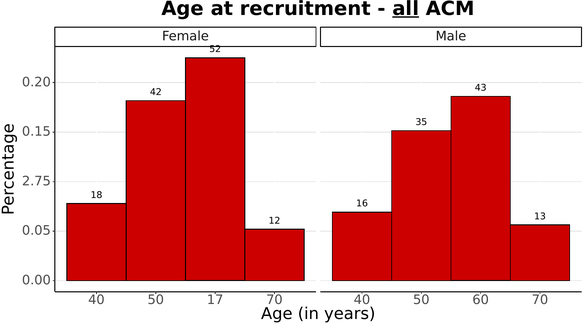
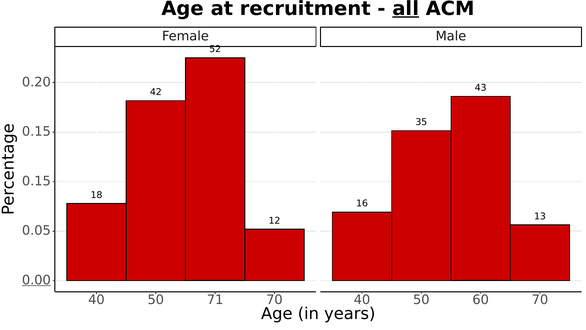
2.75: 2.75 -> 0.15 (36, 181)
0.00 underline: none -> present (36, 280)
17: 17 -> 71 (215, 300)
